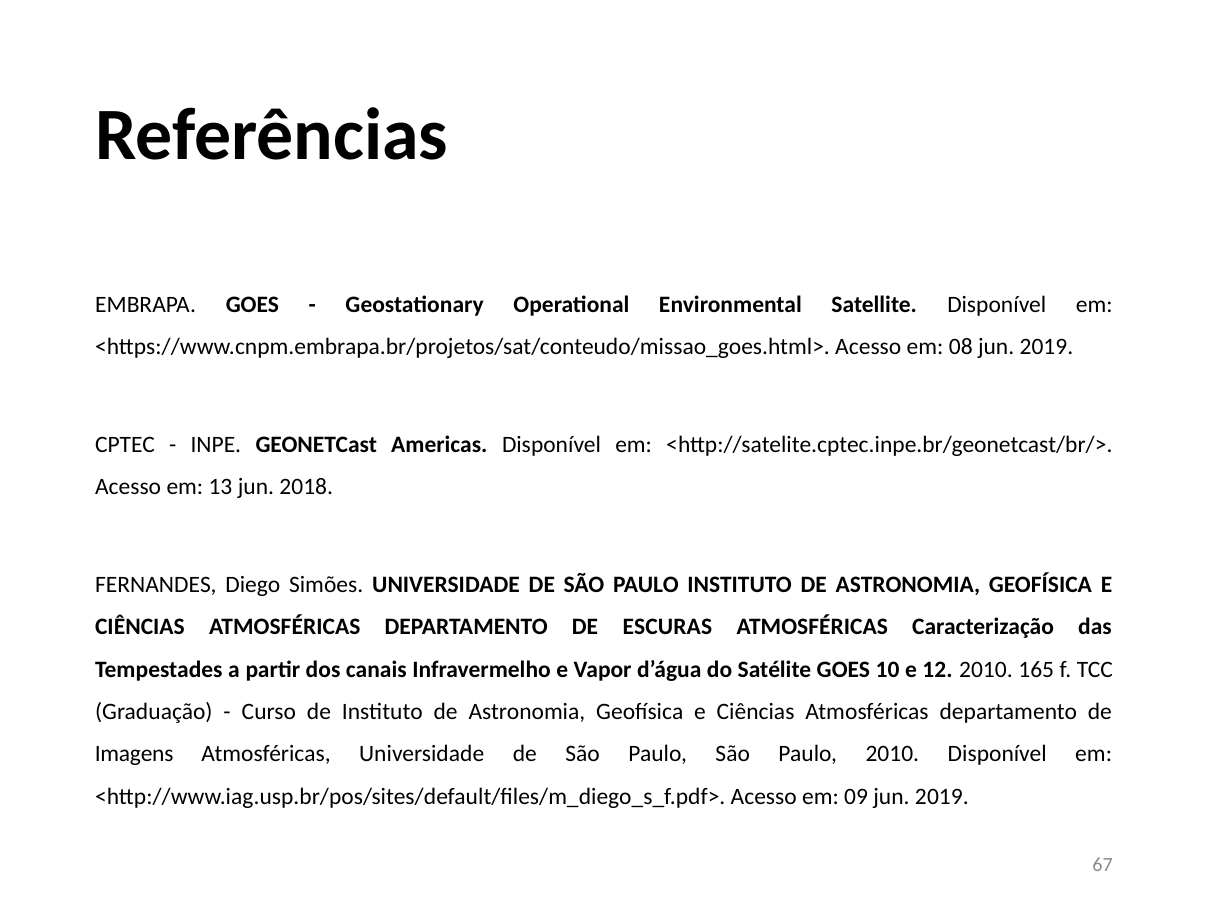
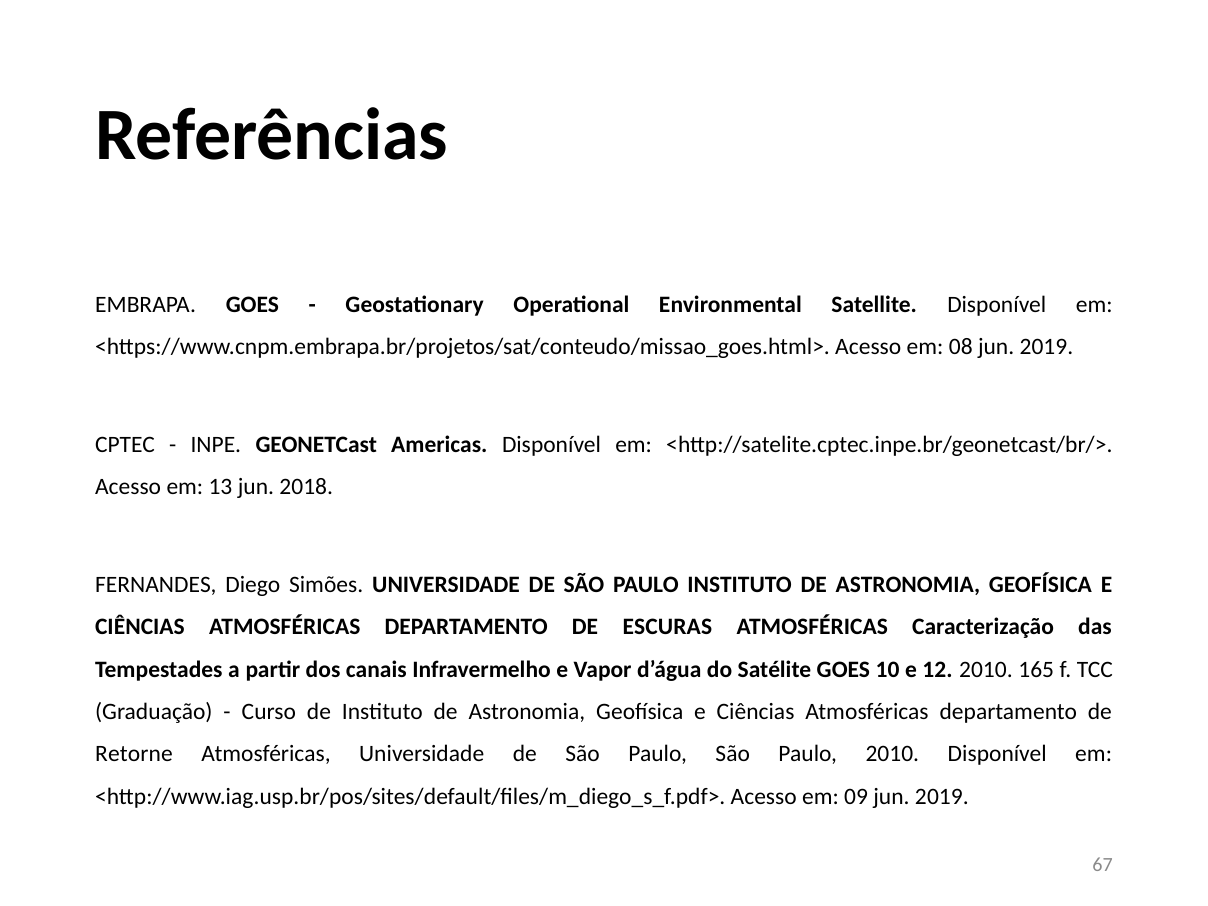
Imagens: Imagens -> Retorne (134, 754)
